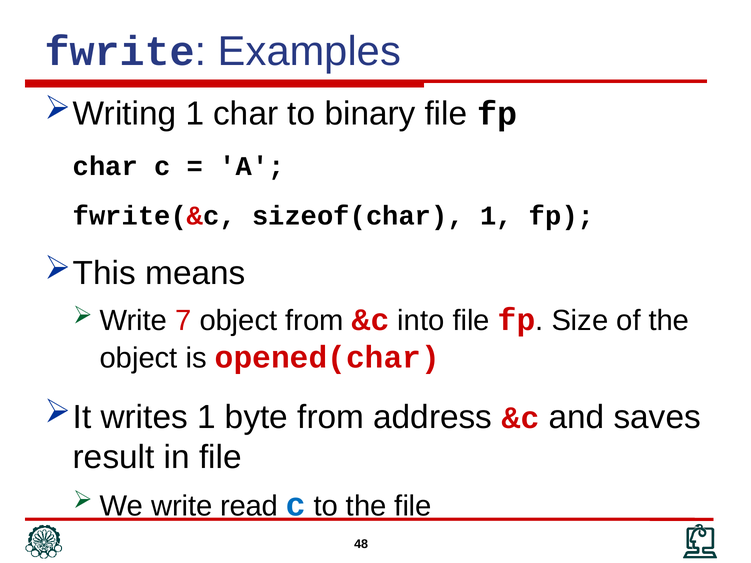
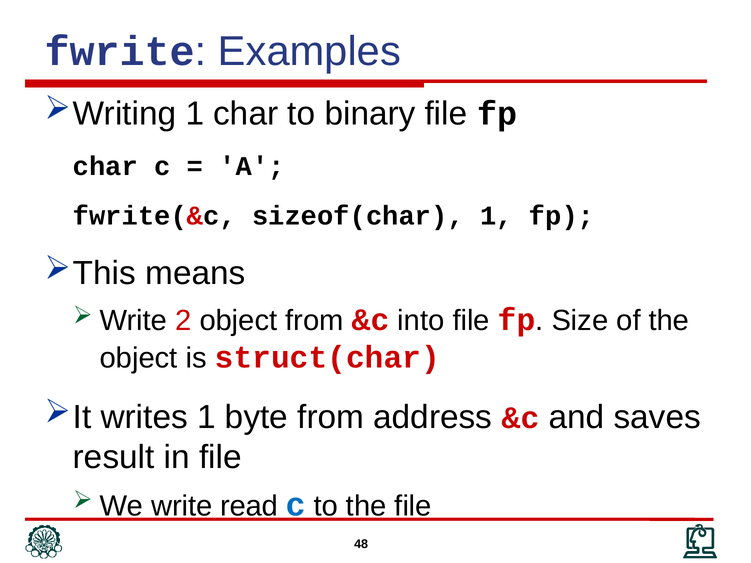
7: 7 -> 2 (184, 321)
opened(char: opened(char -> struct(char (327, 358)
